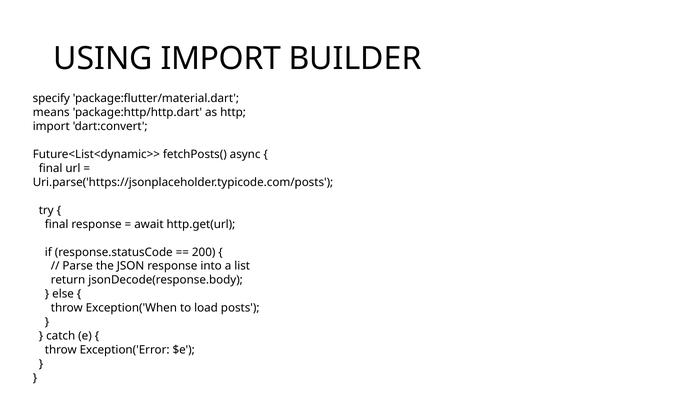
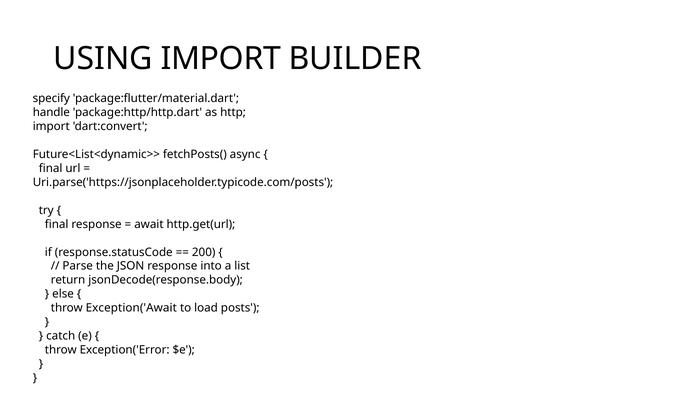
means: means -> handle (51, 113)
Exception('When: Exception('When -> Exception('Await (131, 308)
